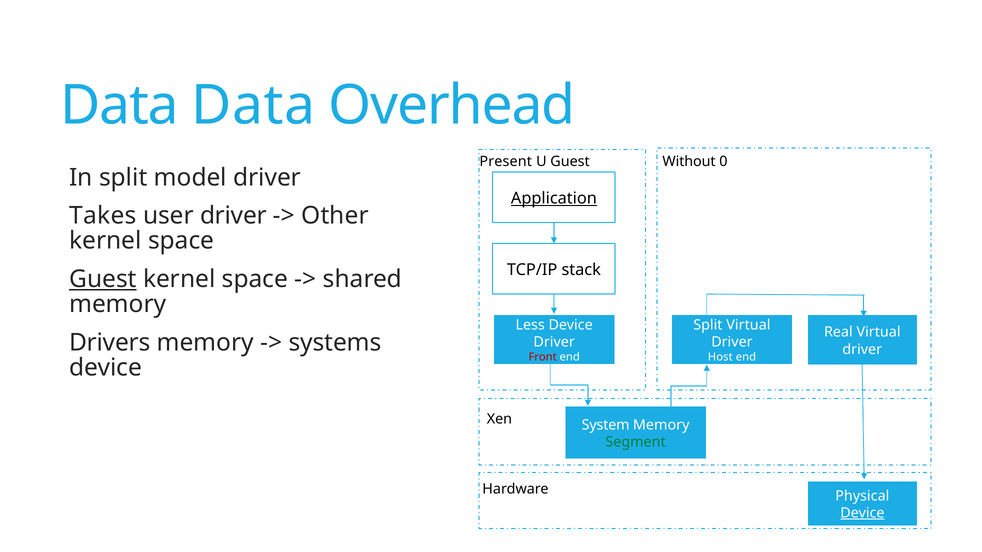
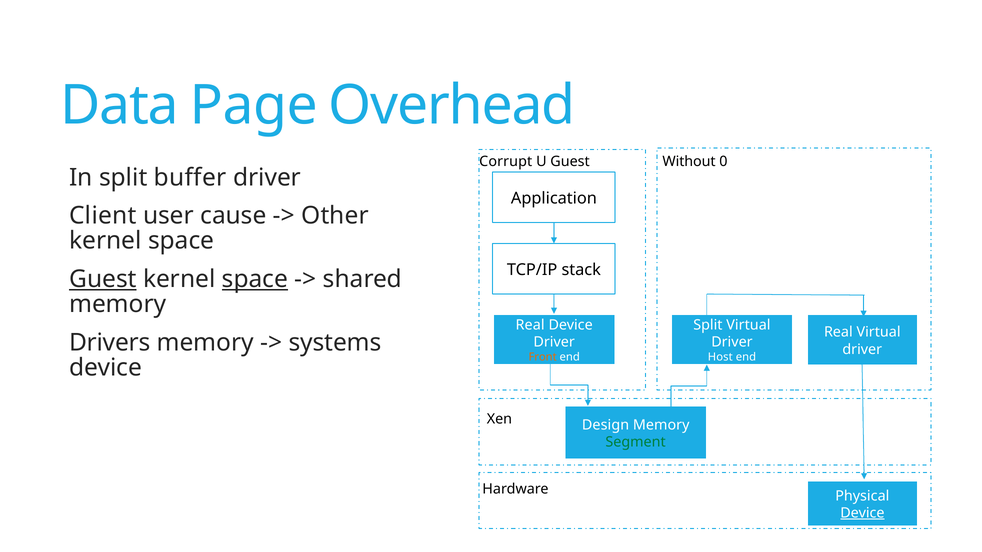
Data Data: Data -> Page (254, 106)
Present: Present -> Corrupt (506, 161)
model: model -> buffer (190, 178)
Application underline: present -> none (554, 198)
Takes: Takes -> Client (103, 216)
user driver: driver -> cause (233, 216)
space underline: none -> present (255, 279)
Less: Less -> Real (530, 325)
Front colour: red -> orange (543, 358)
System: System -> Design (606, 425)
